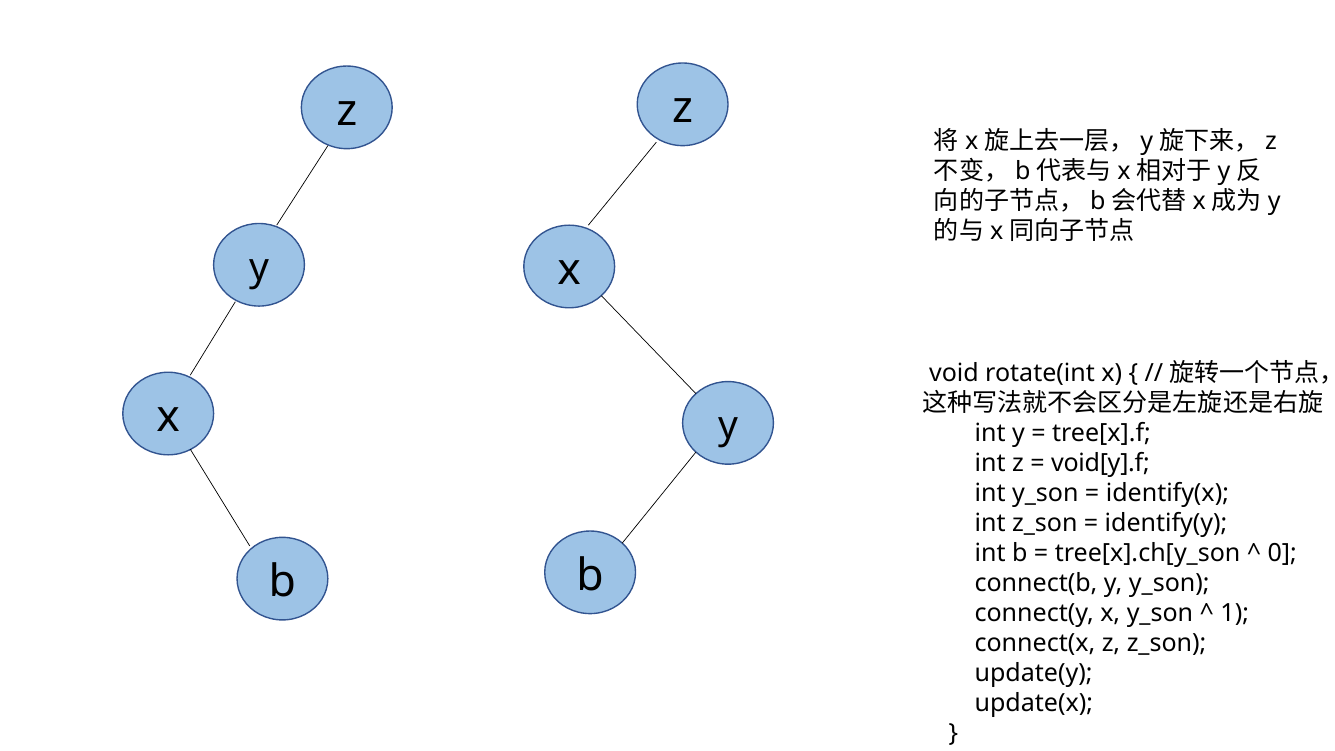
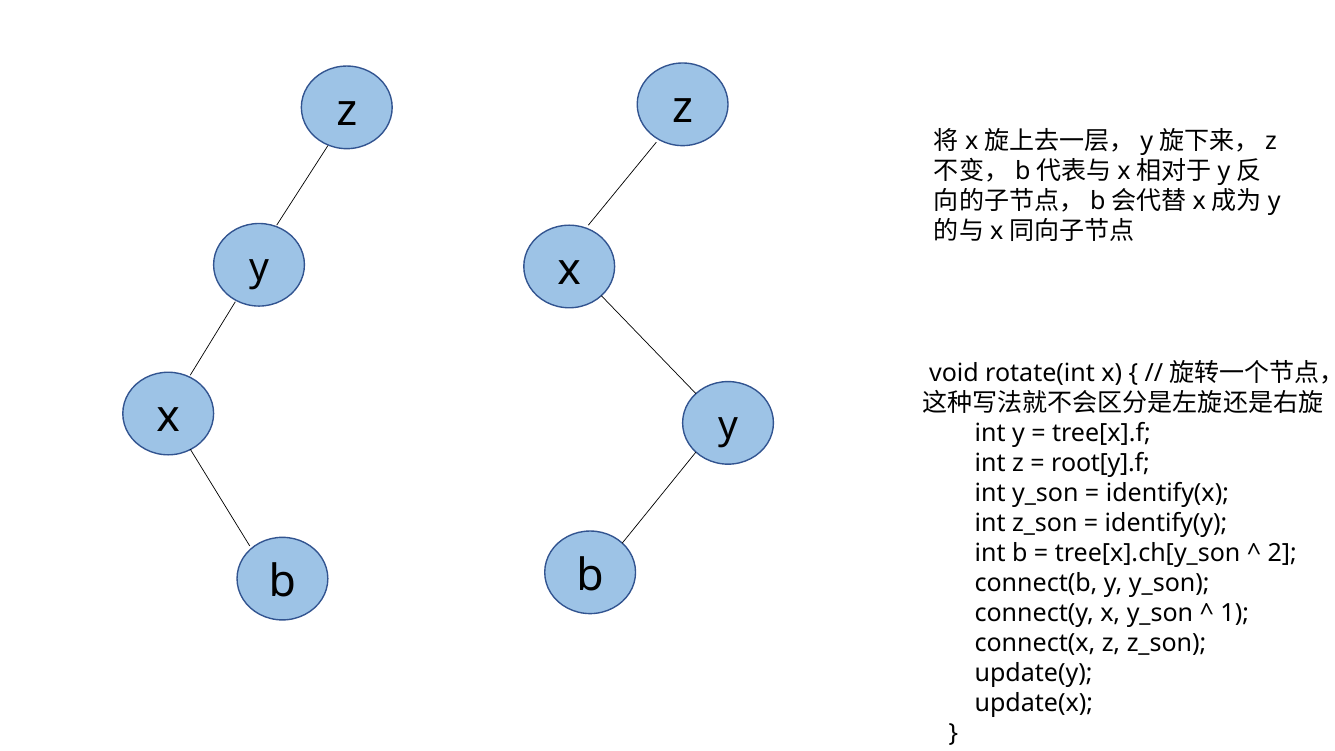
void[y].f: void[y].f -> root[y].f (1100, 463)
0: 0 -> 2 (1282, 553)
